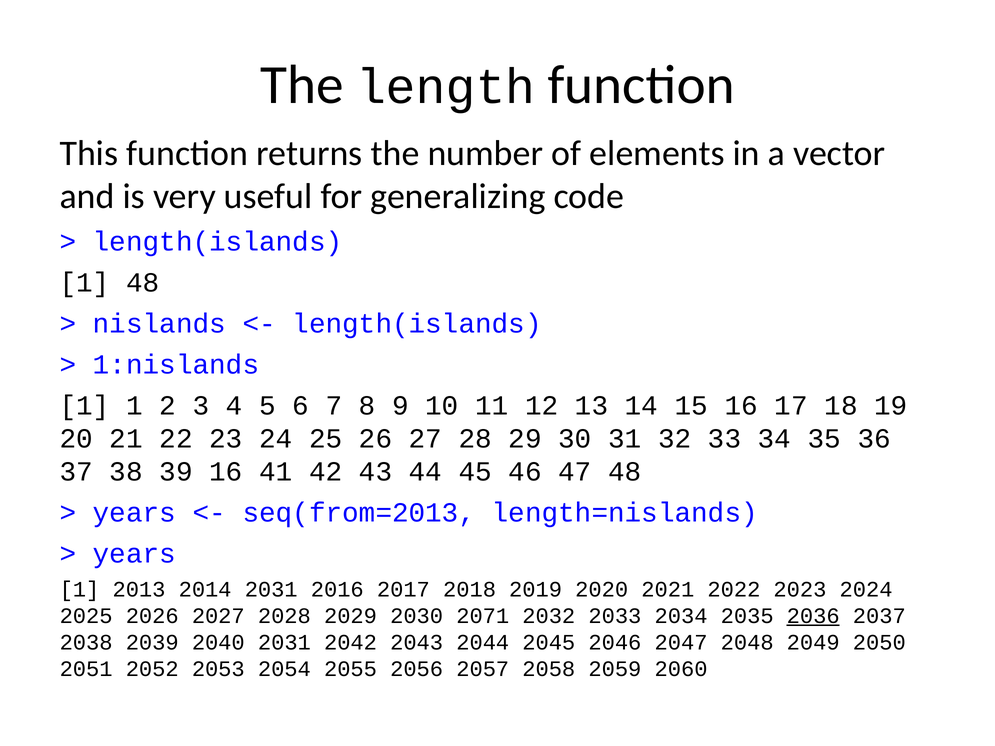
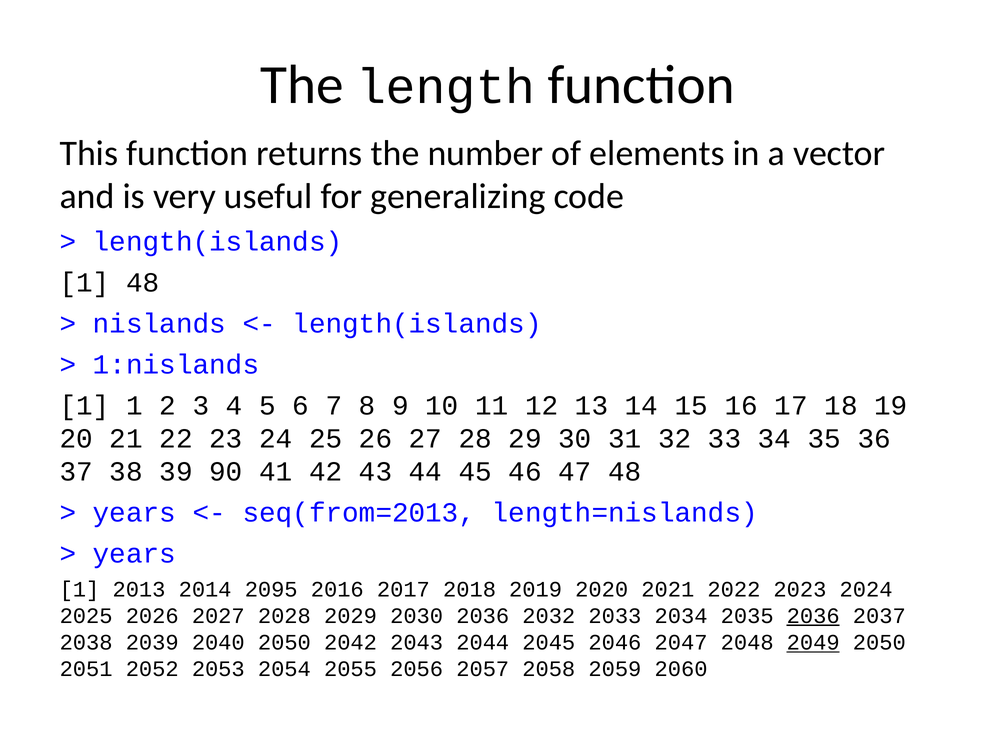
39 16: 16 -> 90 (226, 472)
2014 2031: 2031 -> 2095 (271, 590)
2030 2071: 2071 -> 2036 (483, 616)
2040 2031: 2031 -> 2050 (284, 643)
2049 underline: none -> present (813, 643)
